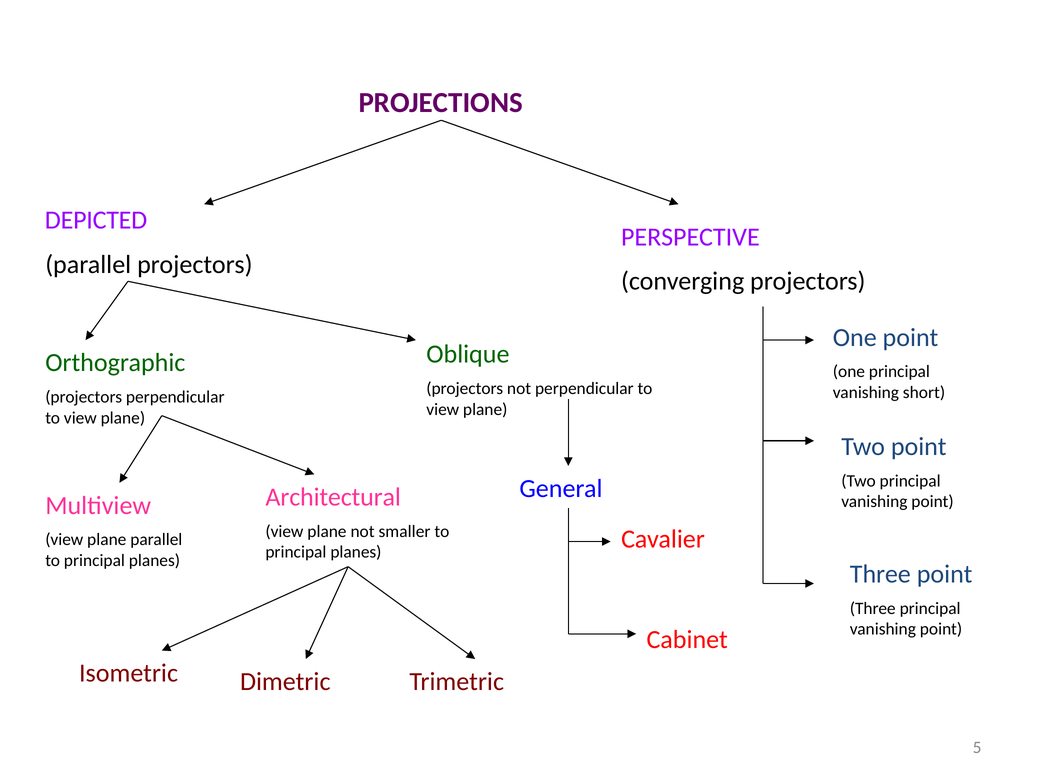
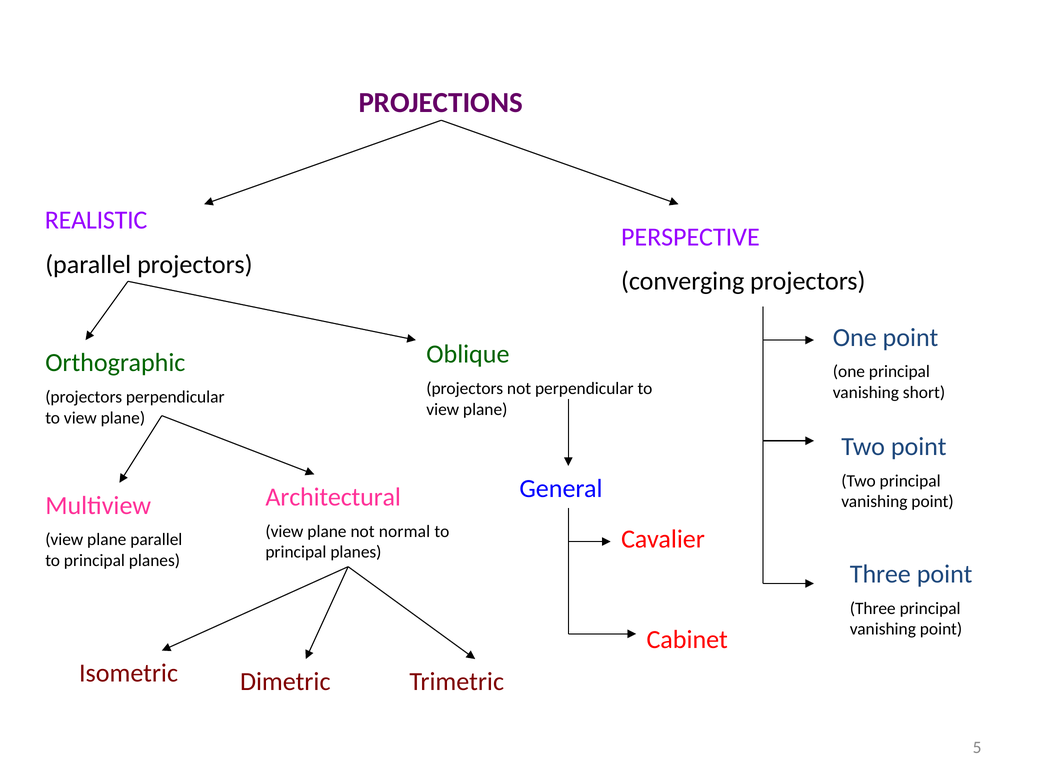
DEPICTED: DEPICTED -> REALISTIC (96, 220)
smaller: smaller -> normal (404, 531)
